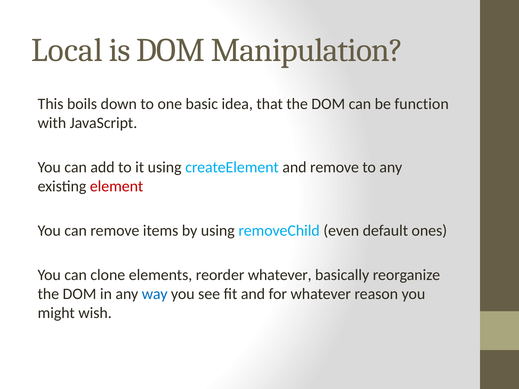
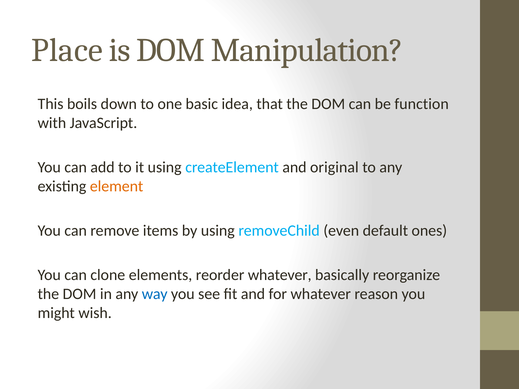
Local: Local -> Place (67, 50)
and remove: remove -> original (334, 167)
element colour: red -> orange (117, 186)
